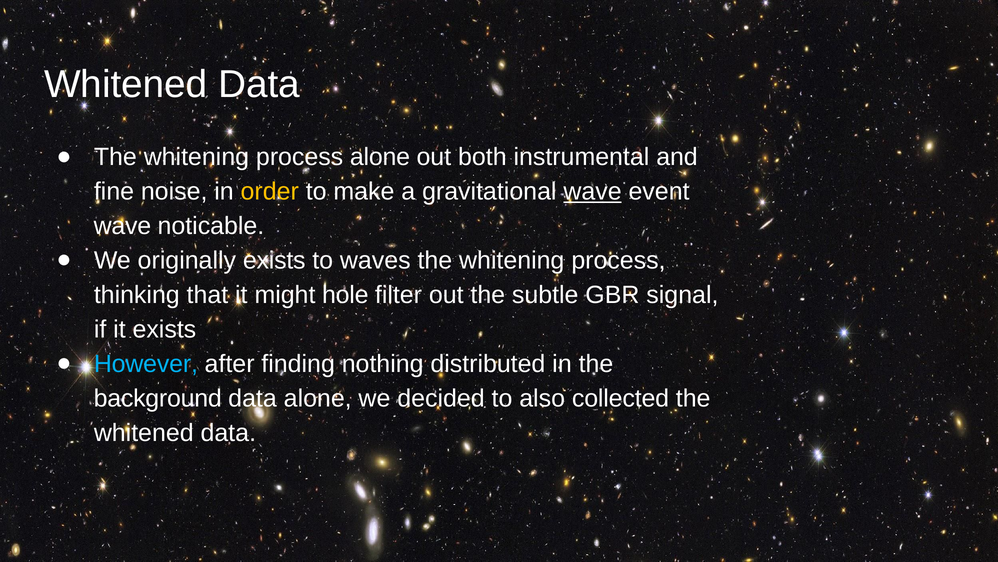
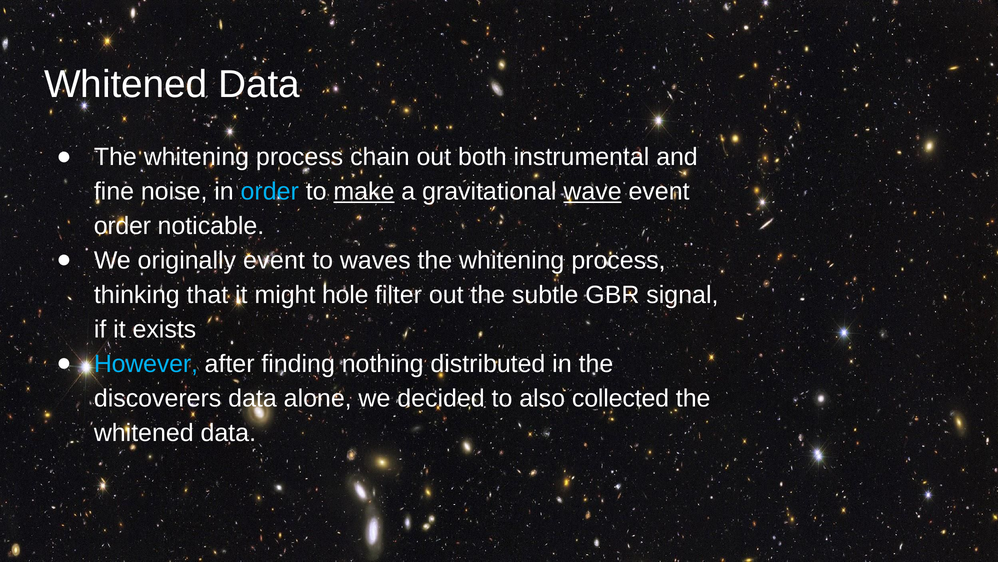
process alone: alone -> chain (380, 157)
order colour: yellow -> light blue (270, 191)
make underline: none -> present (364, 191)
wave: wave -> order (122, 226)
originally exists: exists -> event (274, 260)
background: background -> discoverers (158, 398)
